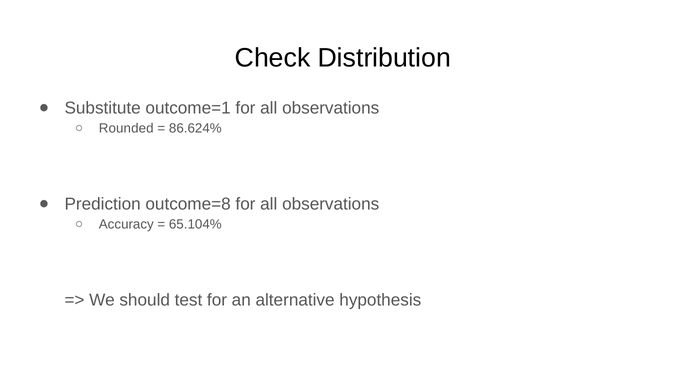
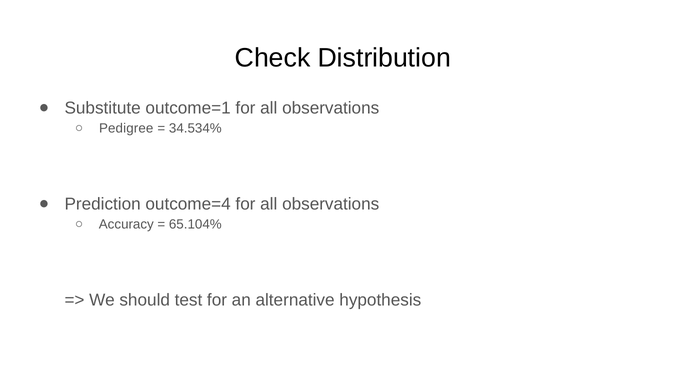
Rounded: Rounded -> Pedigree (126, 128)
86.624%: 86.624% -> 34.534% (195, 128)
outcome=8: outcome=8 -> outcome=4 (188, 204)
